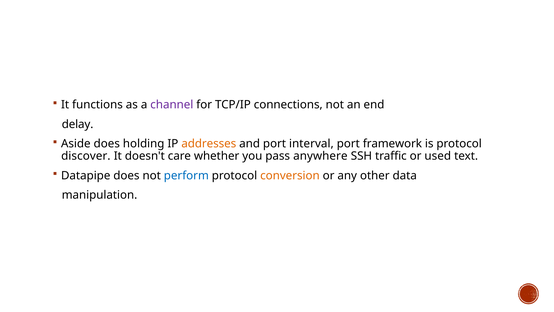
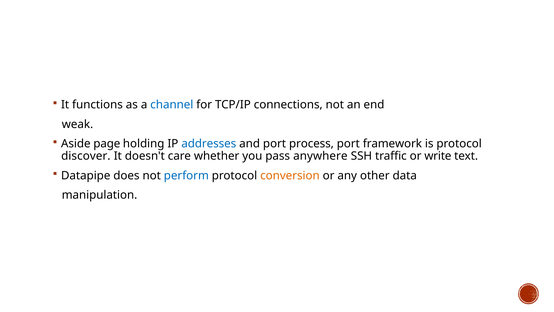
channel colour: purple -> blue (172, 105)
delay: delay -> weak (77, 124)
Aside does: does -> page (107, 143)
addresses colour: orange -> blue (209, 143)
interval: interval -> process (311, 143)
used: used -> write (438, 156)
